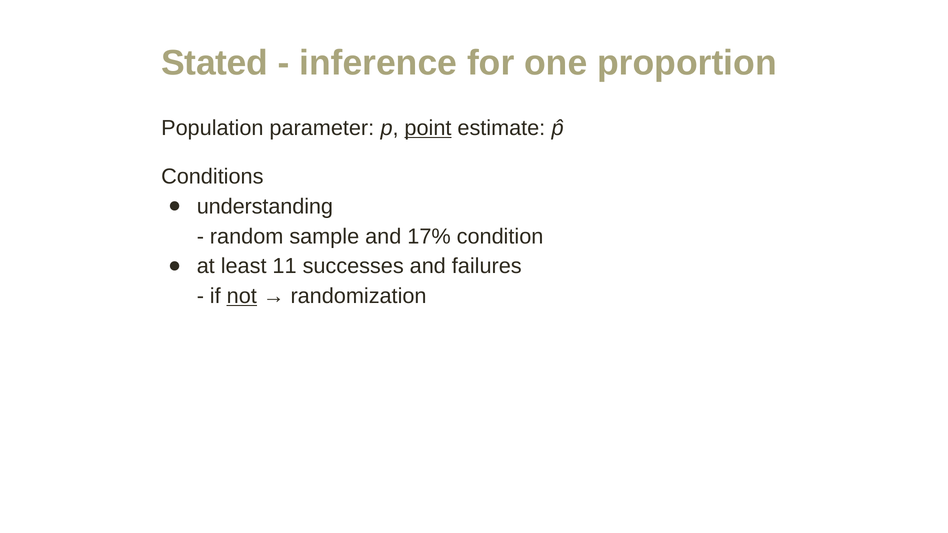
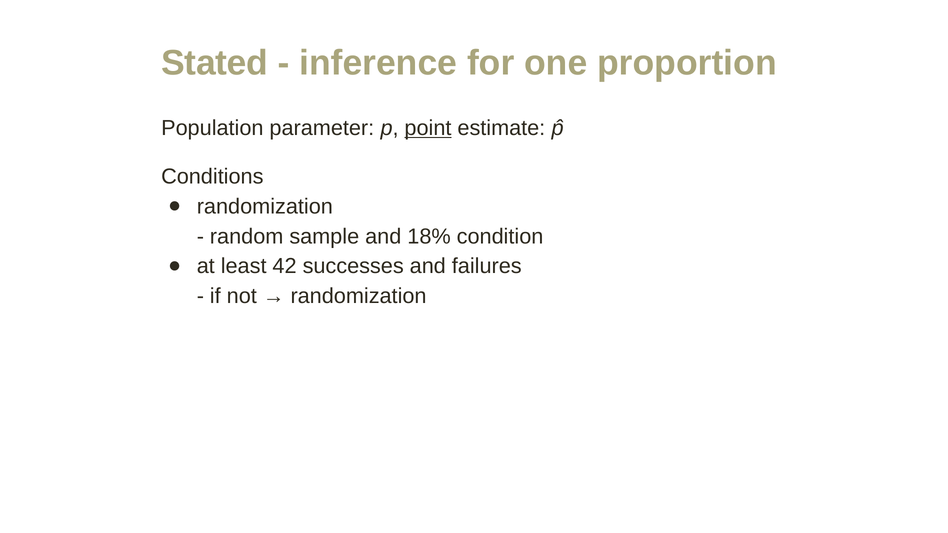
understanding: understanding -> randomization (265, 206)
17%: 17% -> 18% (429, 236)
11: 11 -> 42 (285, 266)
not underline: present -> none (242, 296)
